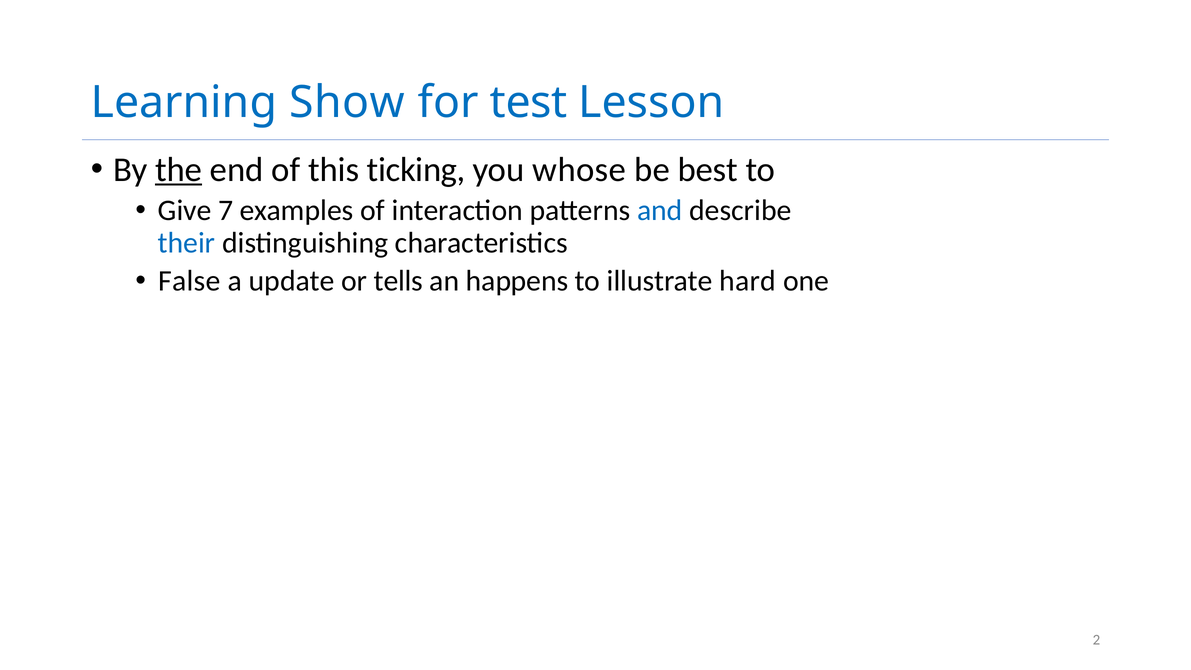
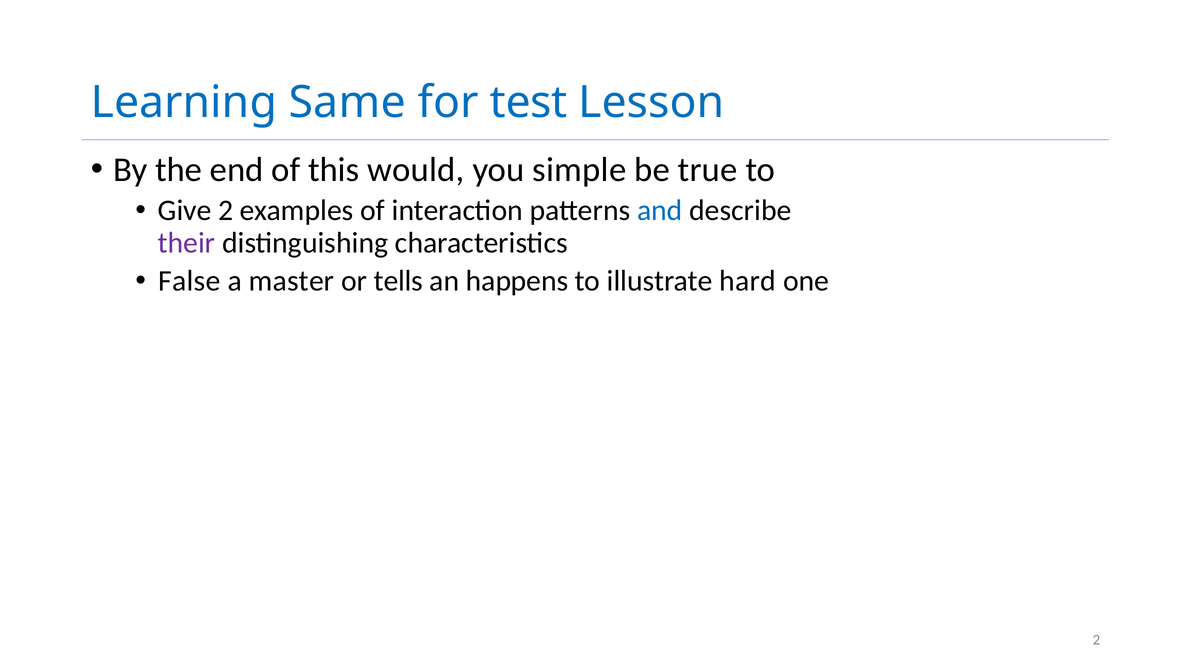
Show: Show -> Same (347, 102)
the underline: present -> none (179, 170)
ticking: ticking -> would (416, 170)
whose: whose -> simple (579, 170)
best: best -> true (708, 170)
Give 7: 7 -> 2 (226, 211)
their colour: blue -> purple (187, 243)
update: update -> master (292, 281)
